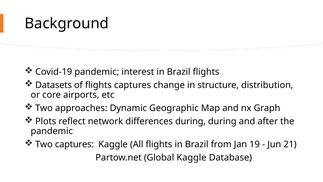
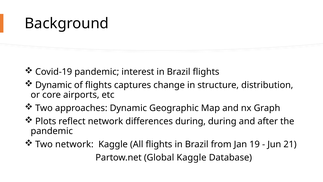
Datasets: Datasets -> Dynamic (54, 85)
Two captures: captures -> network (74, 144)
